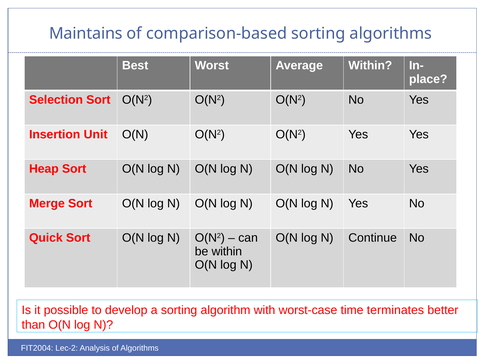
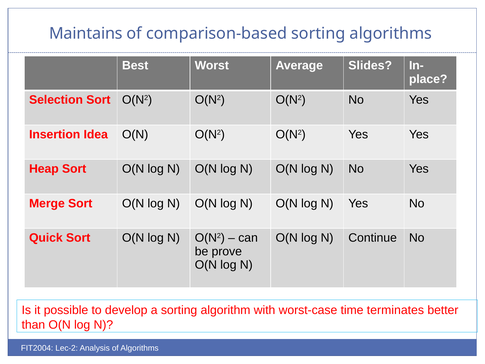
Average Within: Within -> Slides (370, 65)
Unit: Unit -> Idea (96, 134)
be within: within -> prove (227, 251)
